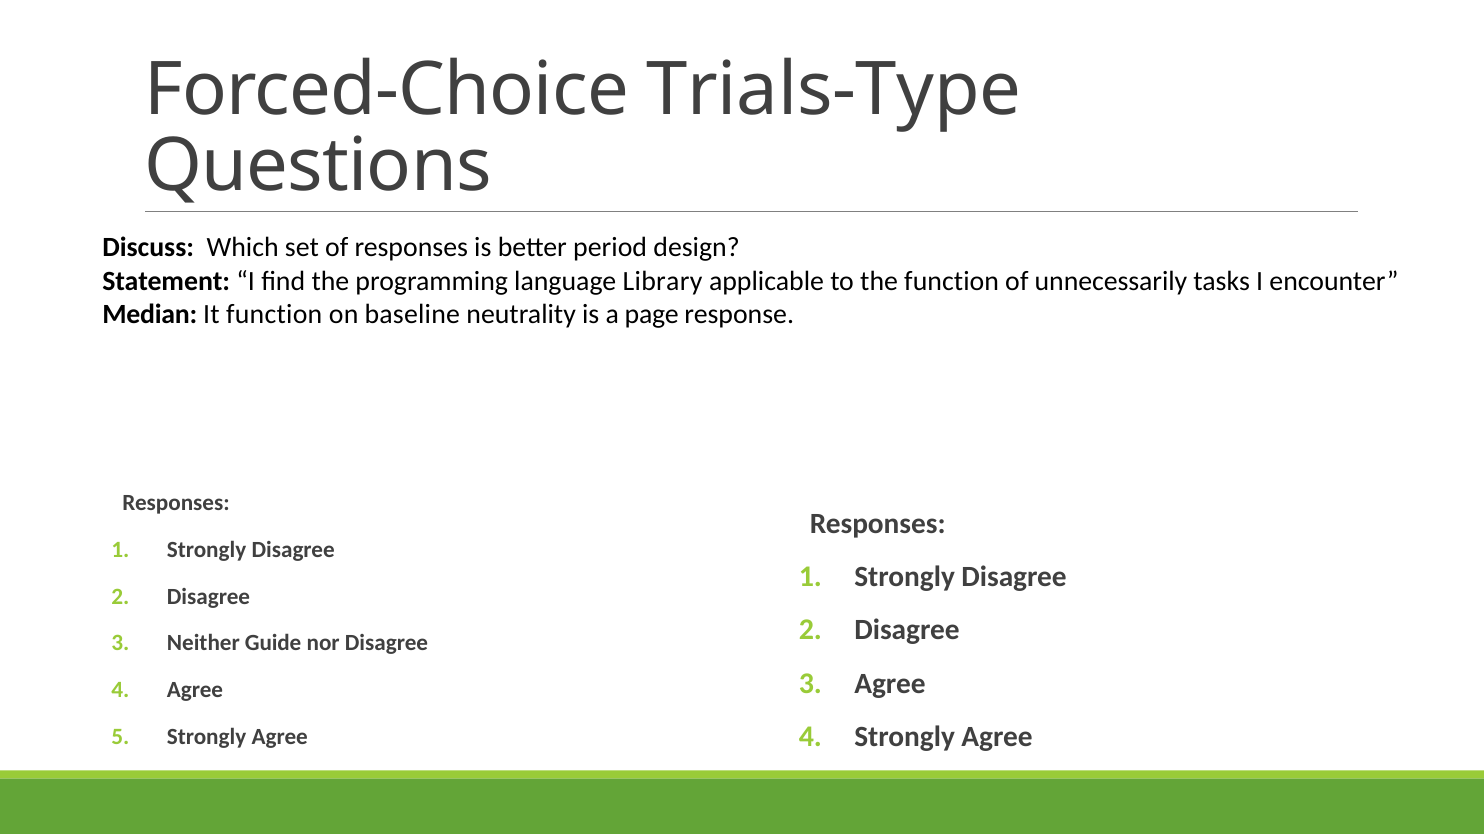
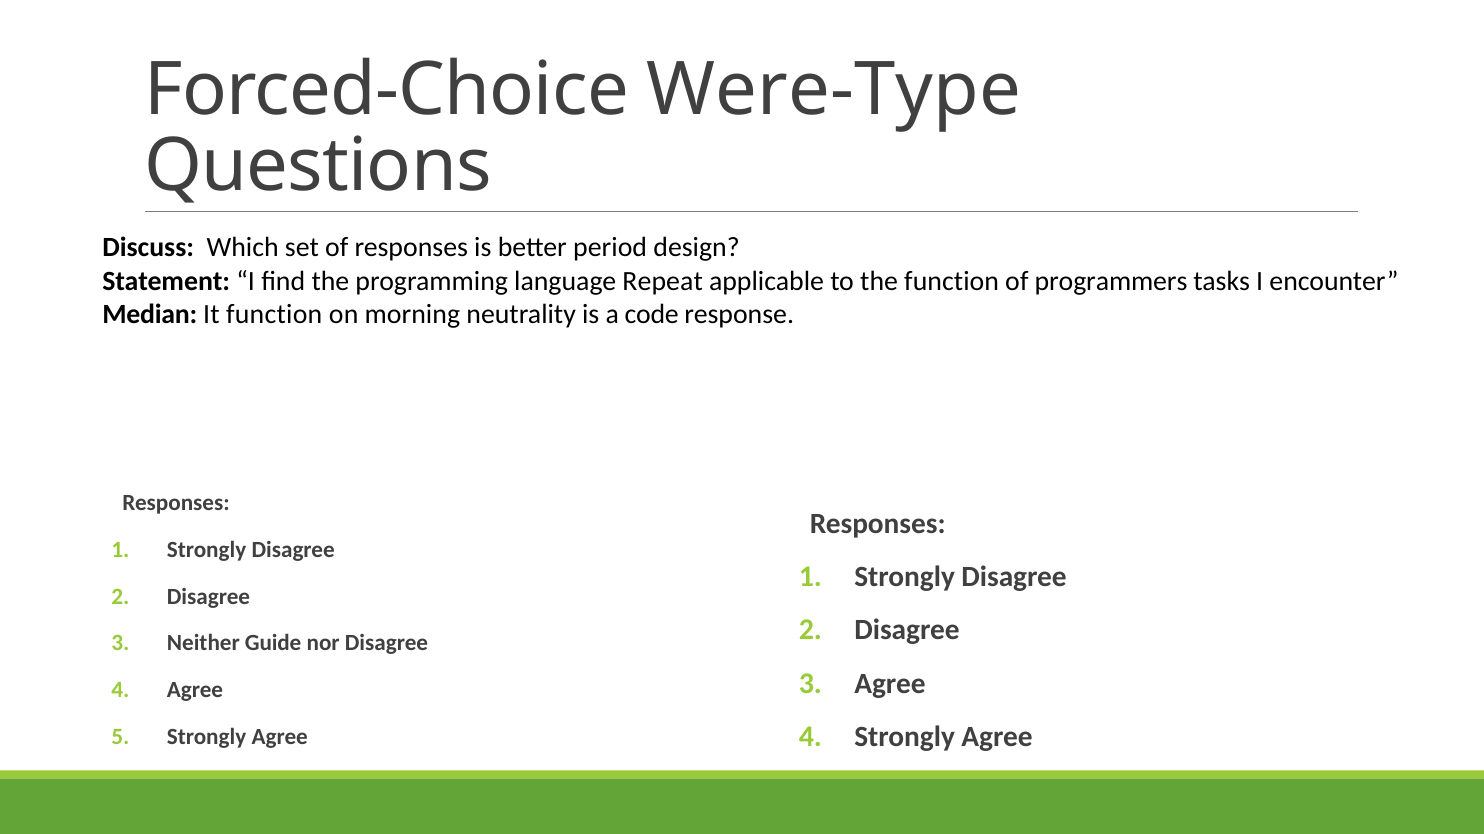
Trials-Type: Trials-Type -> Were-Type (834, 91)
Library: Library -> Repeat (663, 281)
unnecessarily: unnecessarily -> programmers (1111, 281)
baseline: baseline -> morning (412, 315)
page: page -> code (652, 315)
